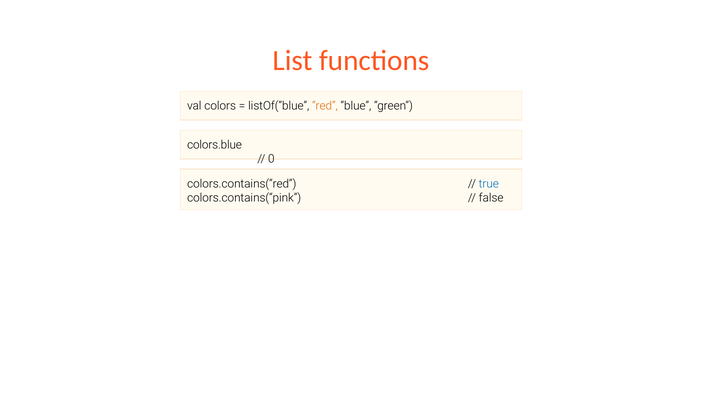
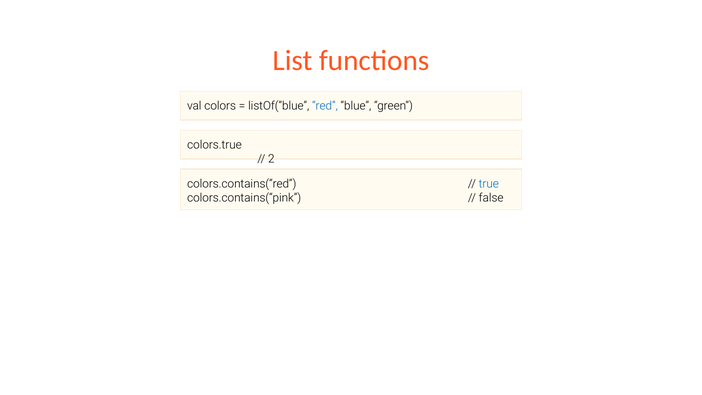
red colour: orange -> blue (325, 106)
colors.blue: colors.blue -> colors.true (214, 145)
0: 0 -> 2 (271, 159)
